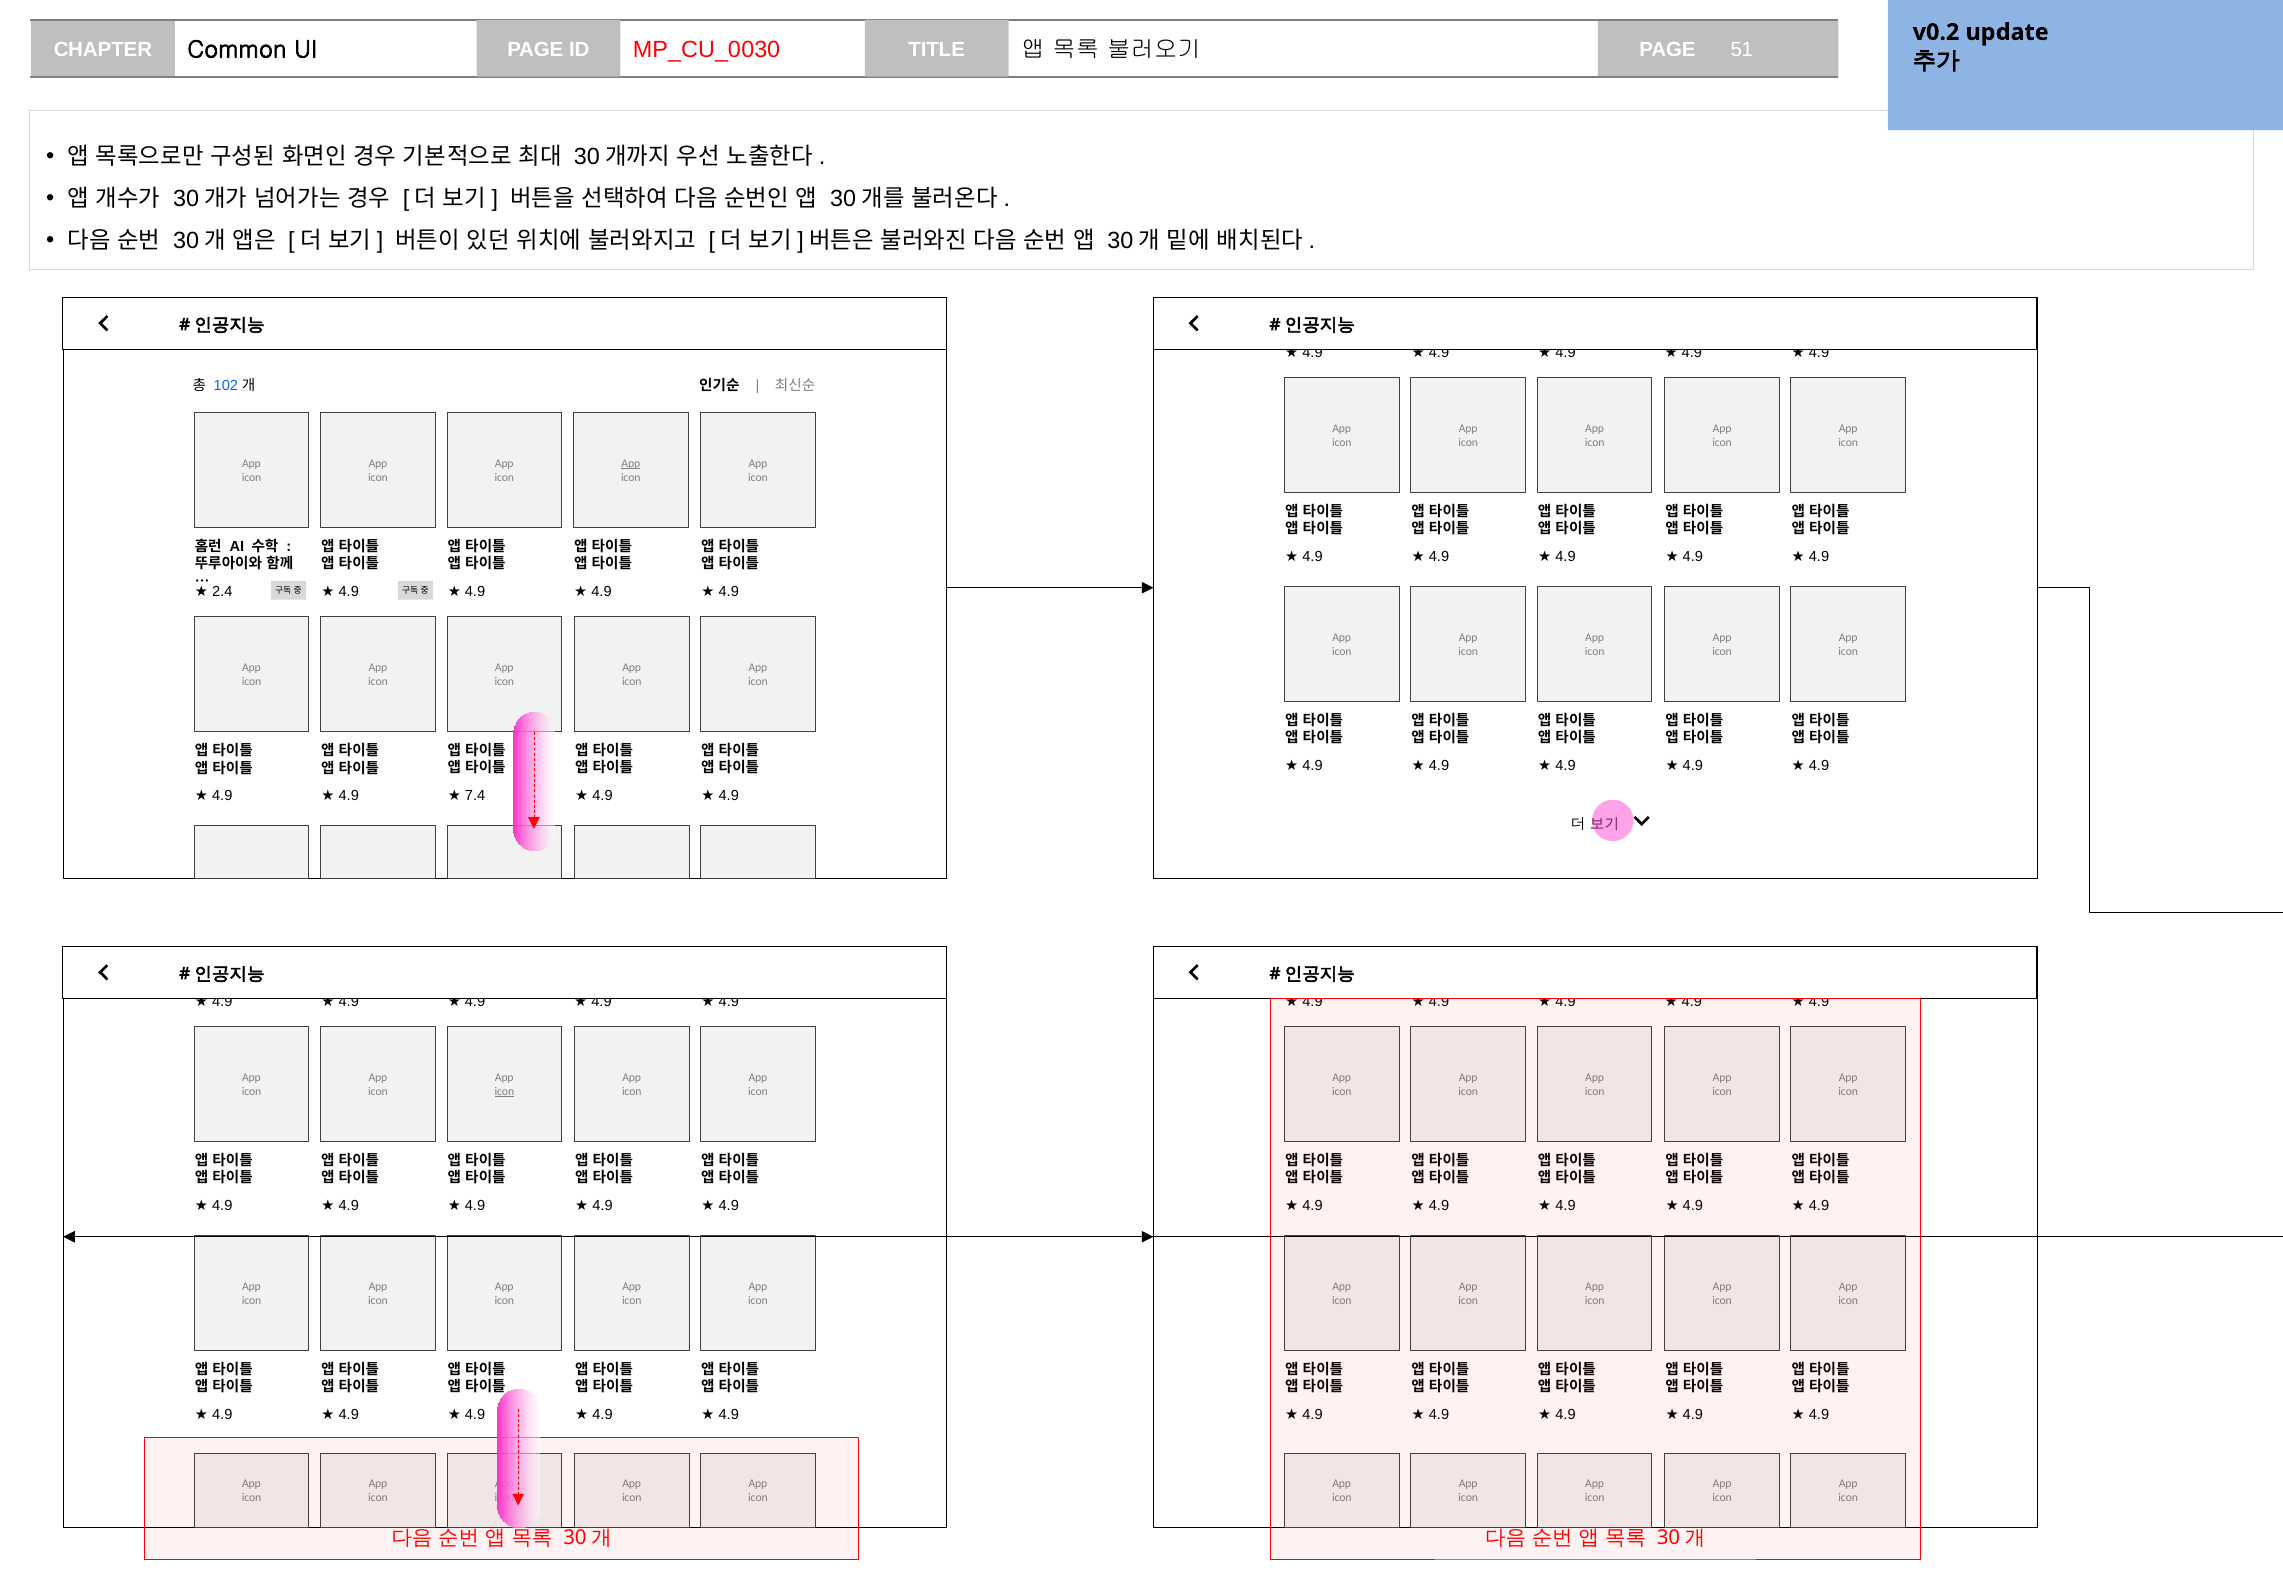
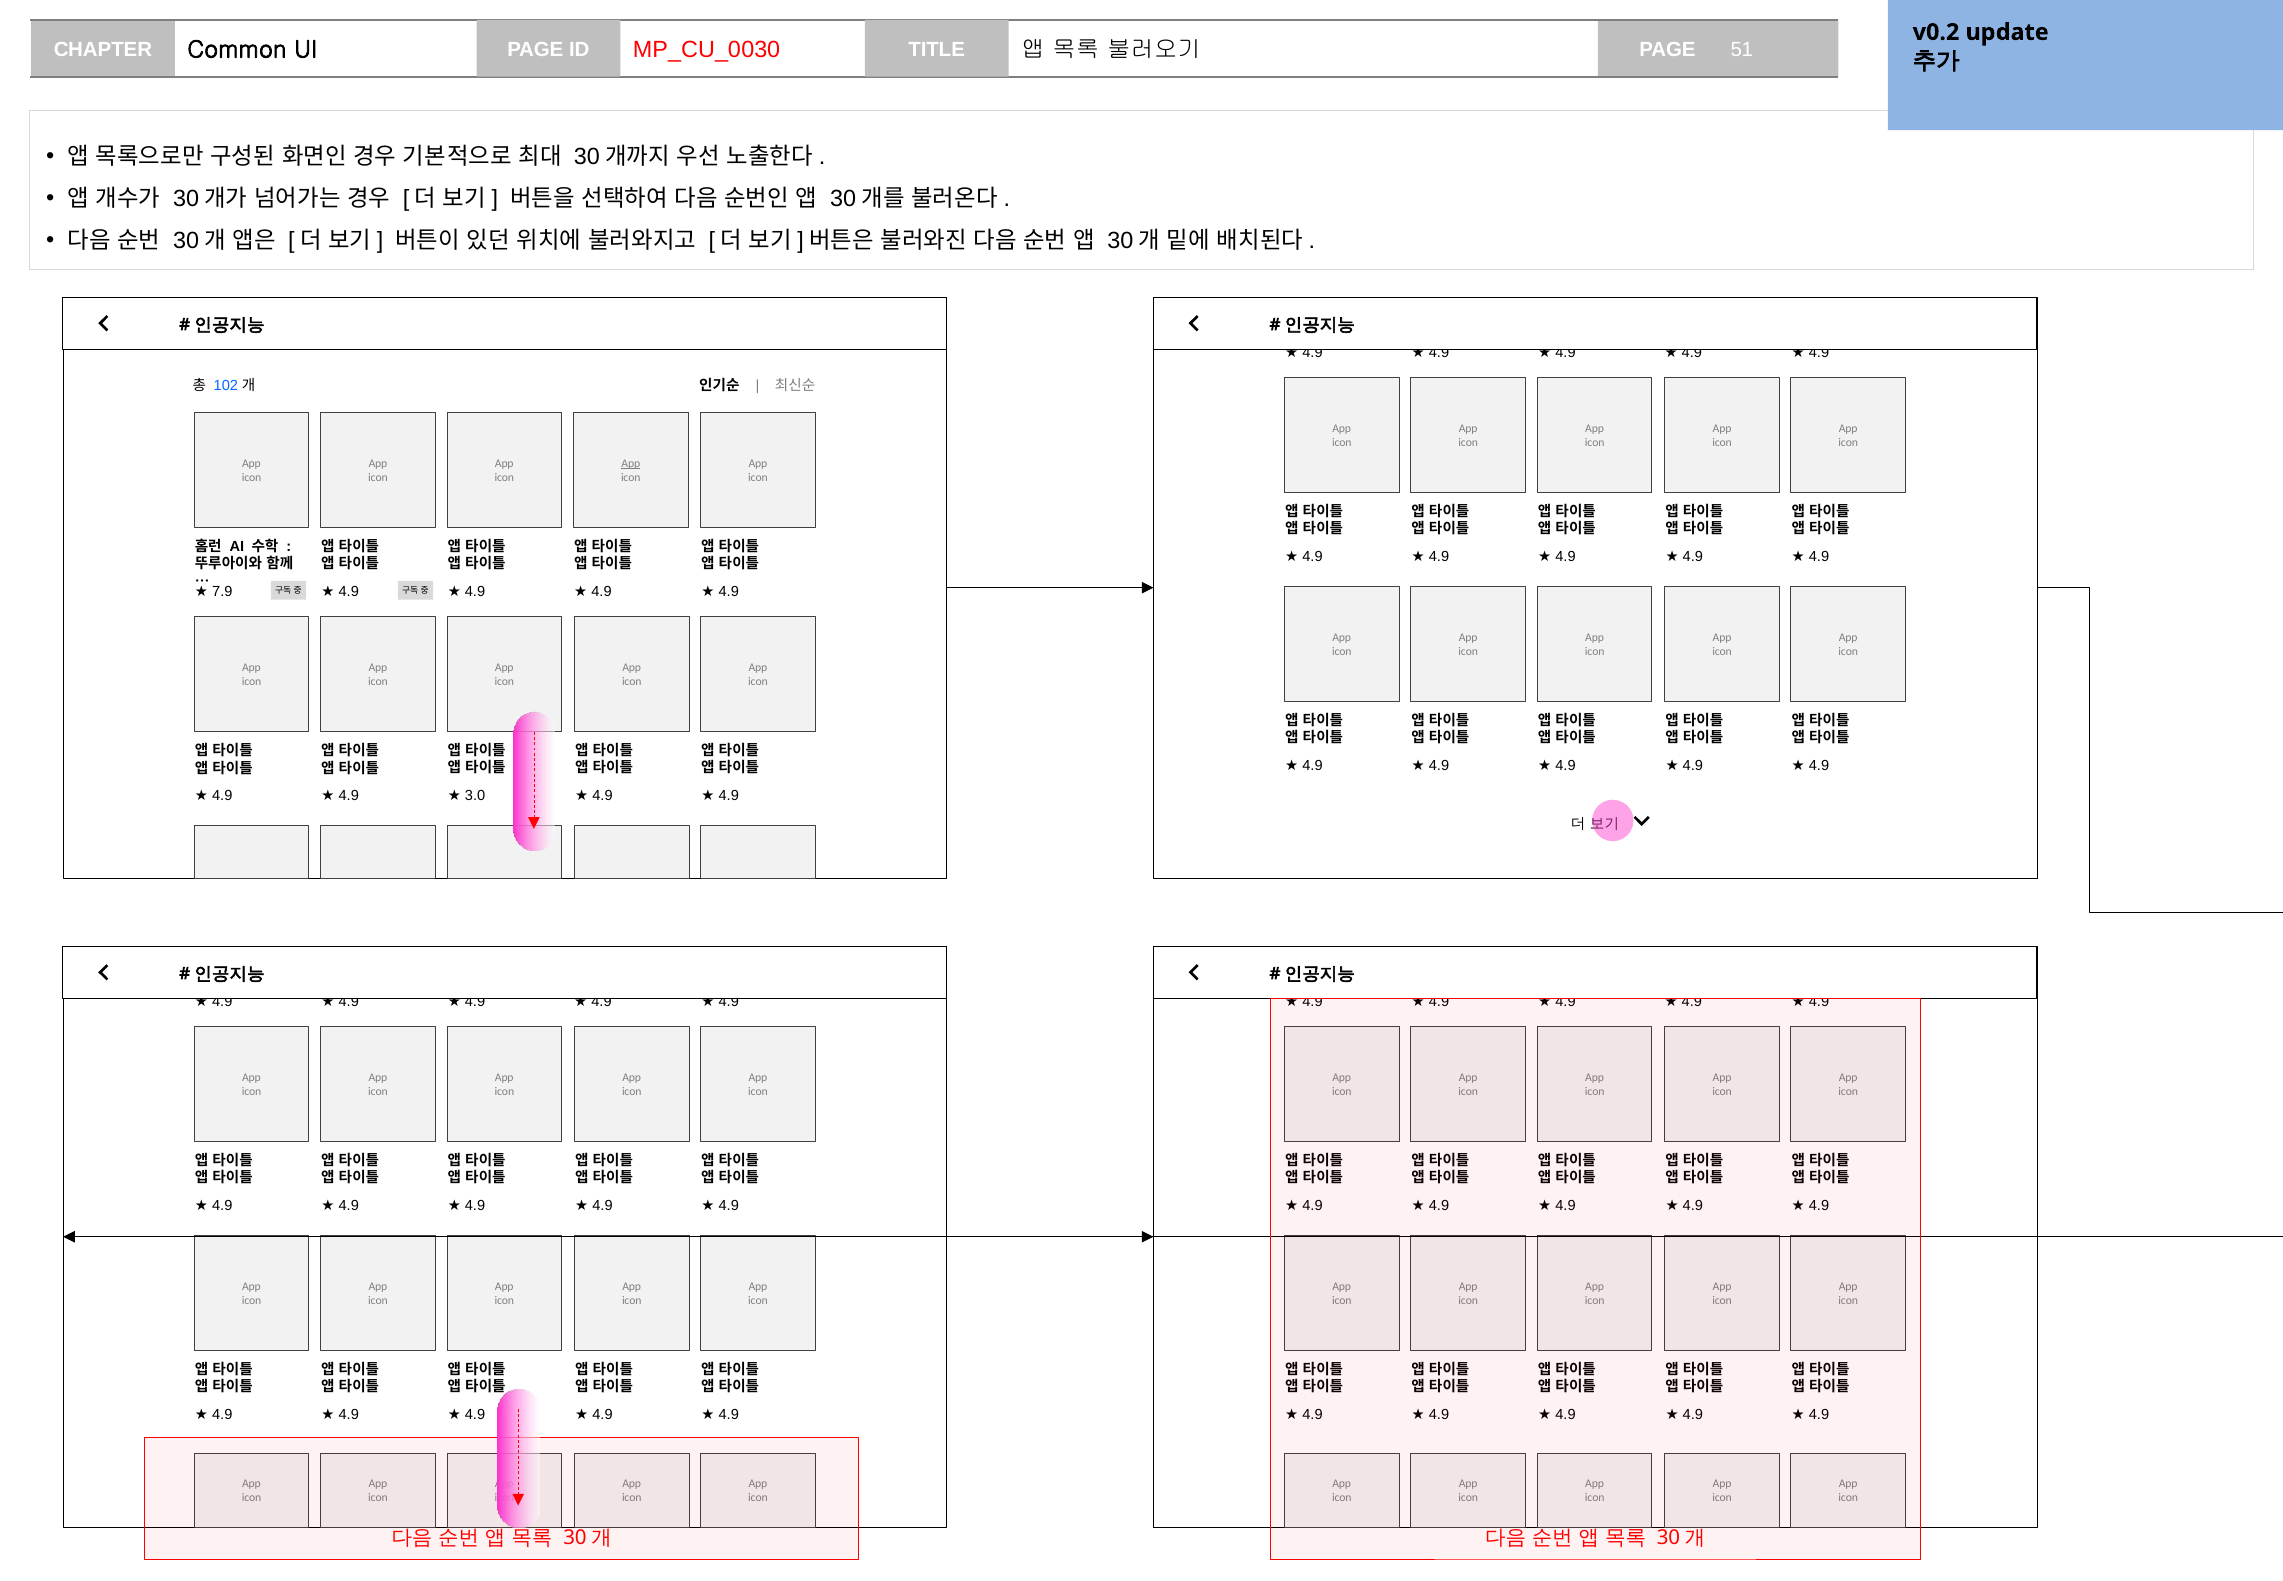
2.4: 2.4 -> 7.9 (222, 591)
7.4: 7.4 -> 3.0 (475, 796)
icon underline: present -> none (504, 1091)
